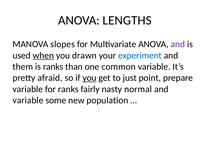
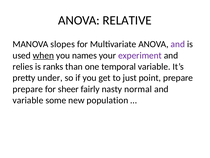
LENGTHS: LENGTHS -> RELATIVE (127, 20)
drawn: drawn -> names (84, 55)
experiment colour: blue -> purple (140, 55)
them: them -> relies (23, 66)
common: common -> temporal (119, 66)
afraid: afraid -> under (50, 78)
you underline: present -> none (89, 78)
variable: variable -> prepare (28, 89)
for ranks: ranks -> sheer (68, 89)
